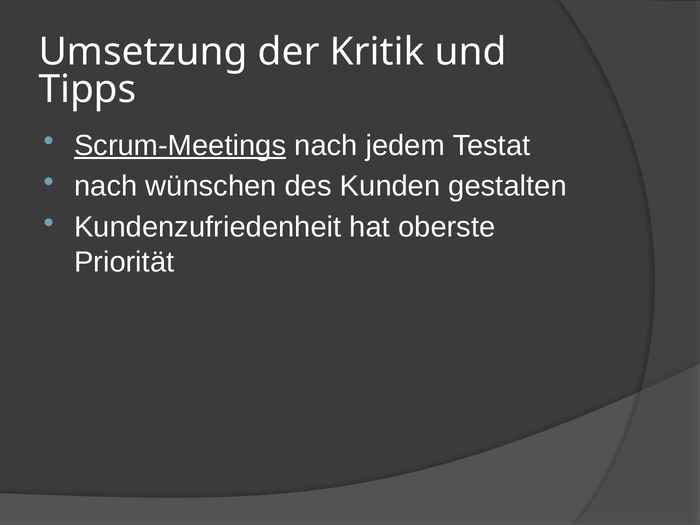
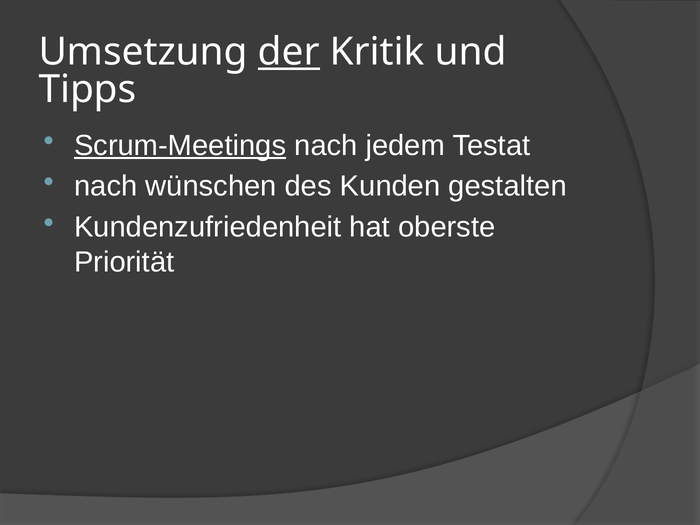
der underline: none -> present (289, 52)
